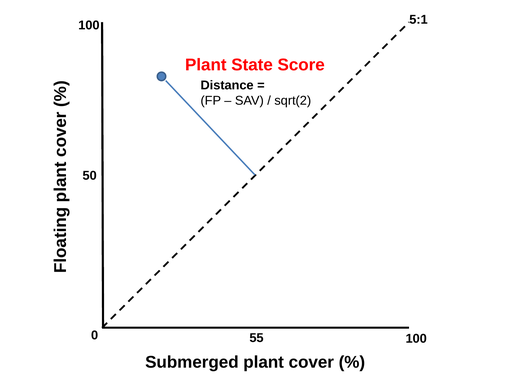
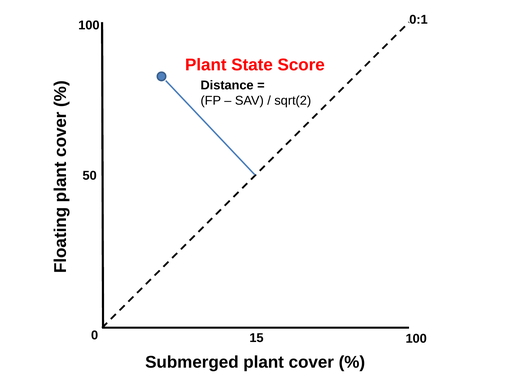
5:1: 5:1 -> 0:1 (419, 20)
55: 55 -> 15 (256, 338)
